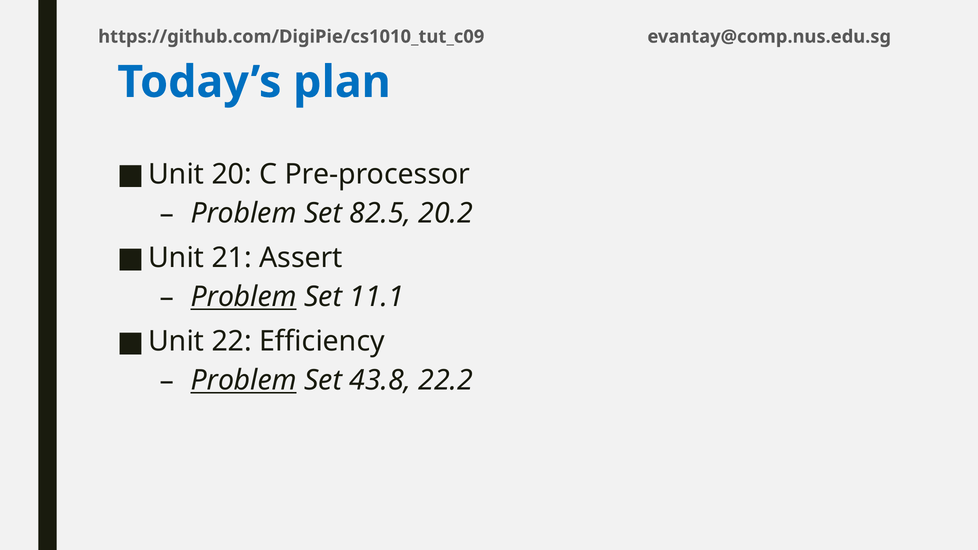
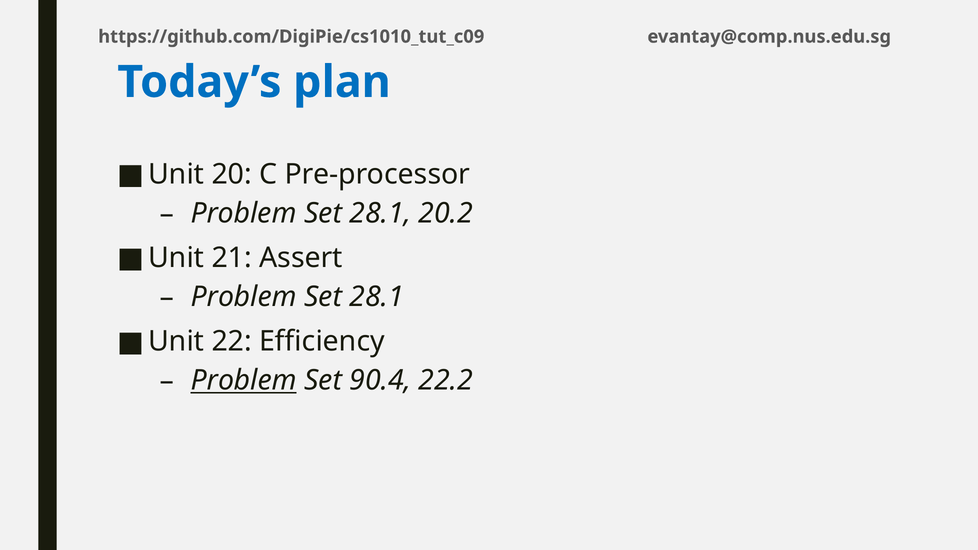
82.5: 82.5 -> 28.1 (380, 213)
Problem underline: present -> none (244, 297)
11.1: 11.1 -> 28.1 (377, 297)
43.8: 43.8 -> 90.4 (380, 381)
